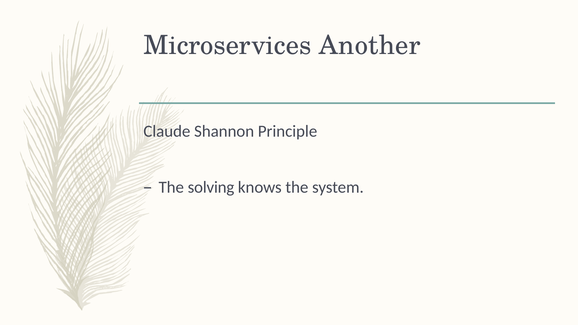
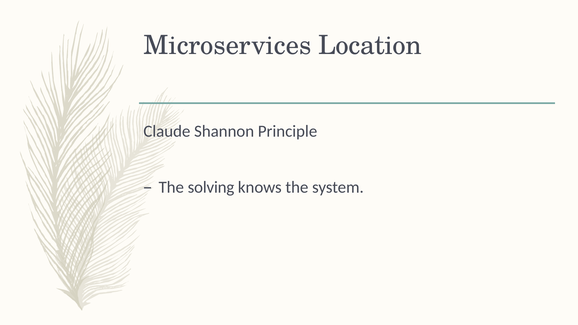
Another: Another -> Location (370, 46)
